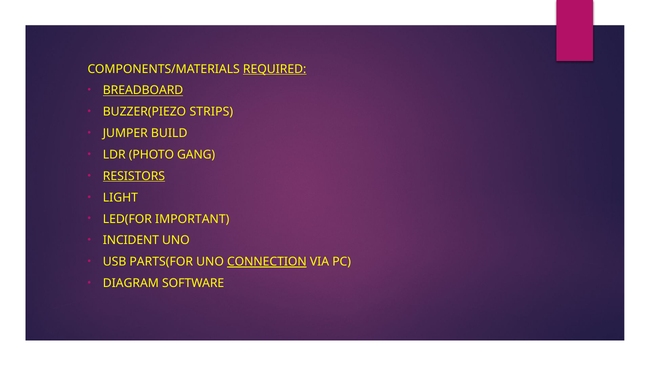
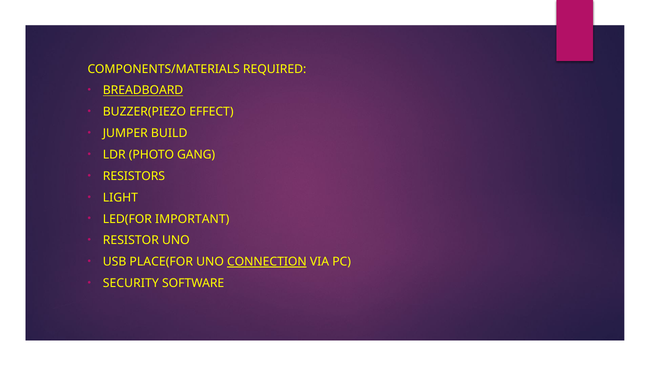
REQUIRED underline: present -> none (275, 69)
STRIPS: STRIPS -> EFFECT (211, 112)
RESISTORS underline: present -> none (134, 176)
INCIDENT: INCIDENT -> RESISTOR (131, 240)
PARTS(FOR: PARTS(FOR -> PLACE(FOR (161, 262)
DIAGRAM: DIAGRAM -> SECURITY (131, 283)
